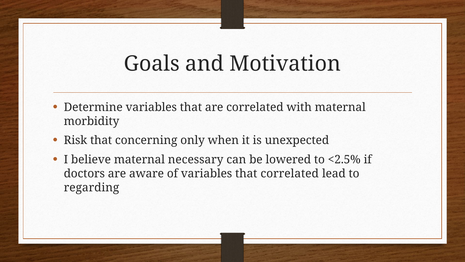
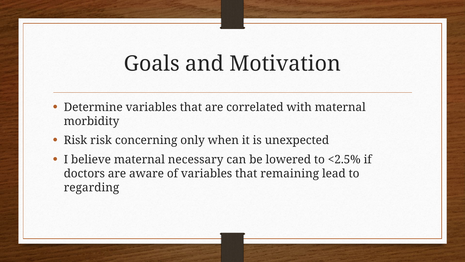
Risk that: that -> risk (101, 140)
that correlated: correlated -> remaining (290, 173)
